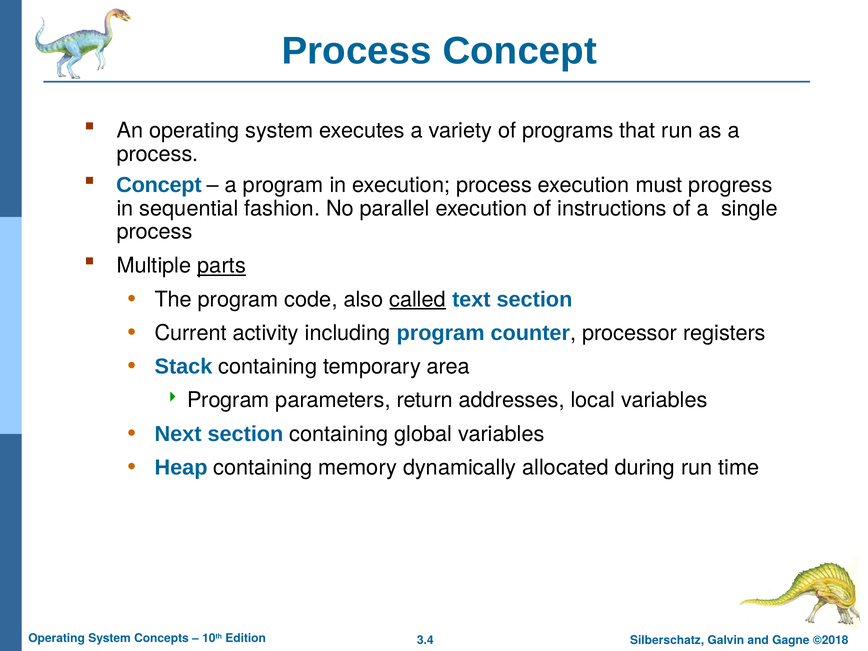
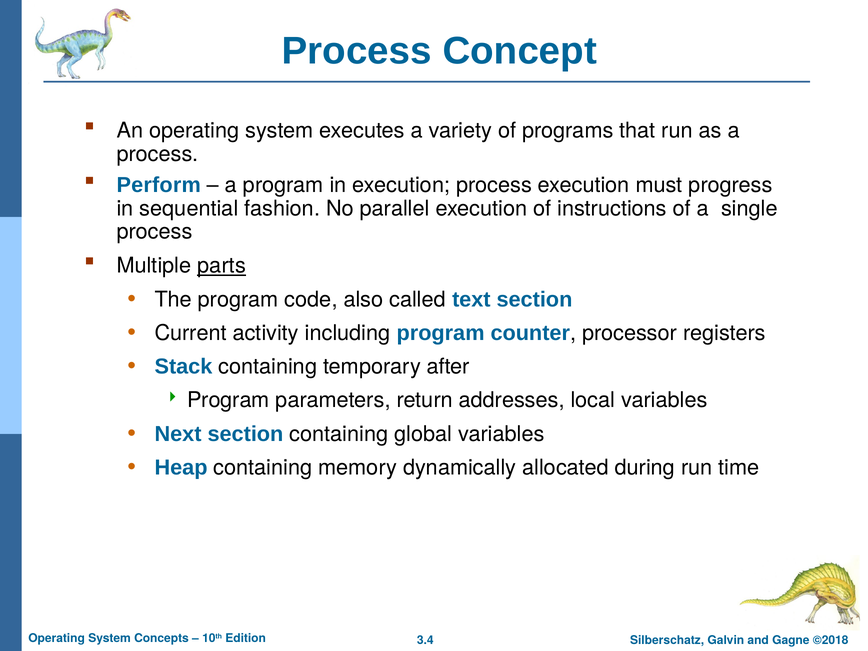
Concept: Concept -> Perform (159, 185)
called underline: present -> none (418, 299)
area: area -> after (448, 367)
